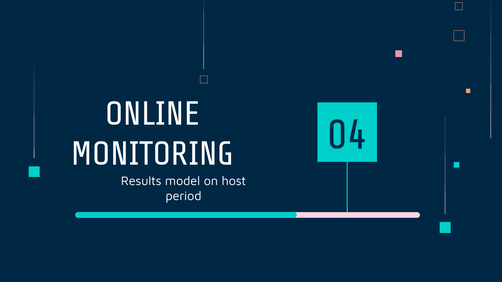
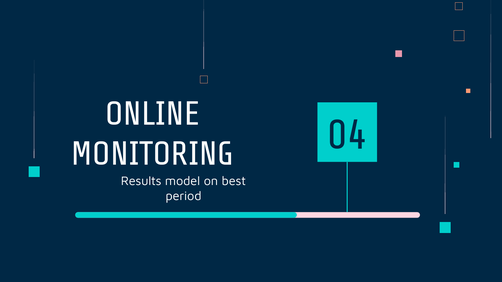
host: host -> best (234, 181)
